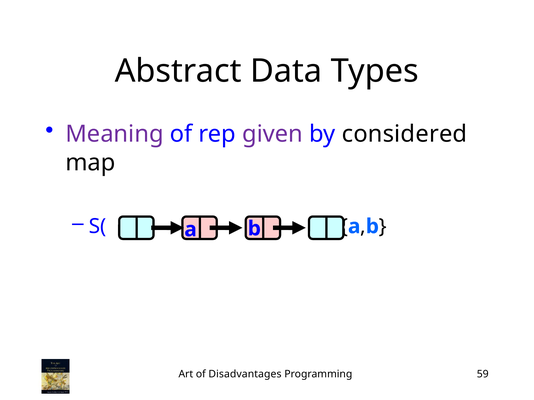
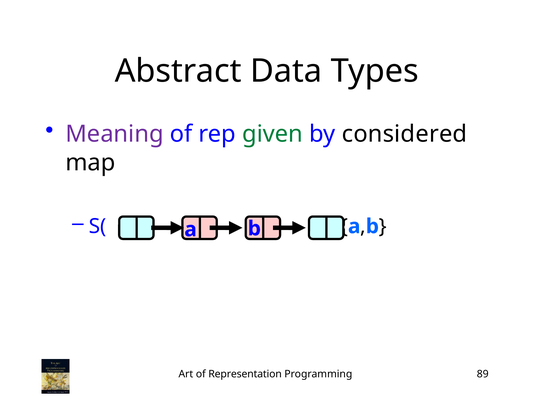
given colour: purple -> green (273, 134)
Disadvantages: Disadvantages -> Representation (245, 375)
59: 59 -> 89 (483, 375)
